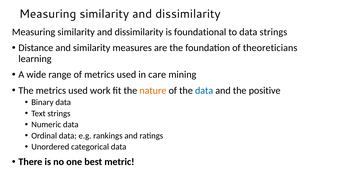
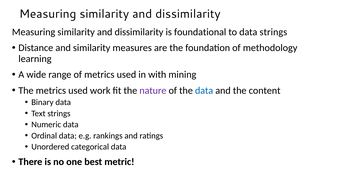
theoreticians: theoreticians -> methodology (270, 48)
care: care -> with (157, 74)
nature colour: orange -> purple (153, 90)
positive: positive -> content (265, 90)
